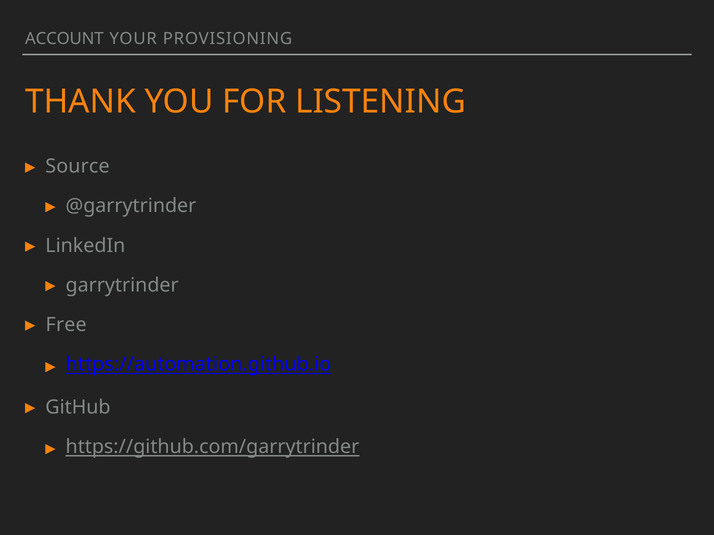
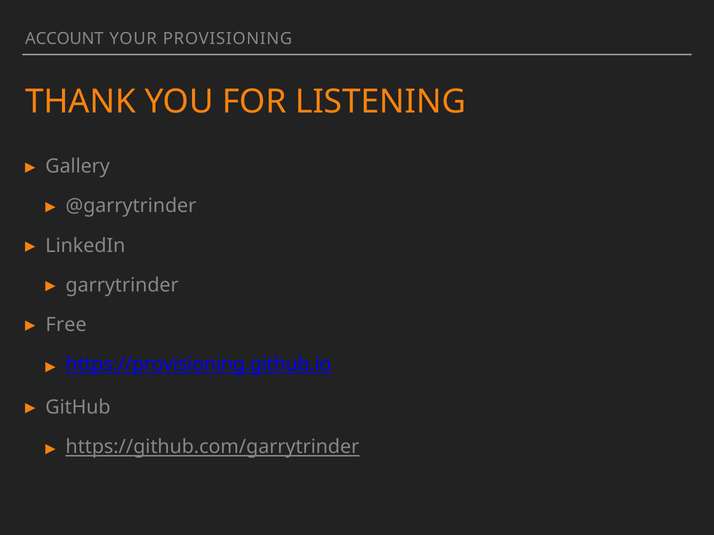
Source: Source -> Gallery (78, 167)
https://automation.github.io: https://automation.github.io -> https://provisioning.github.io (199, 365)
